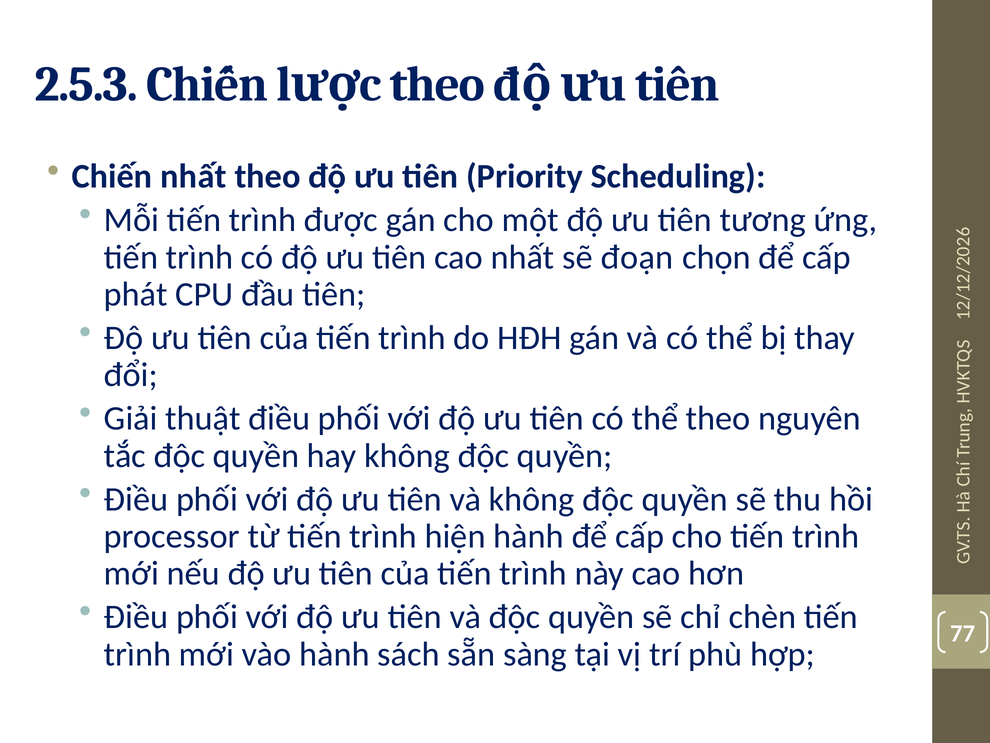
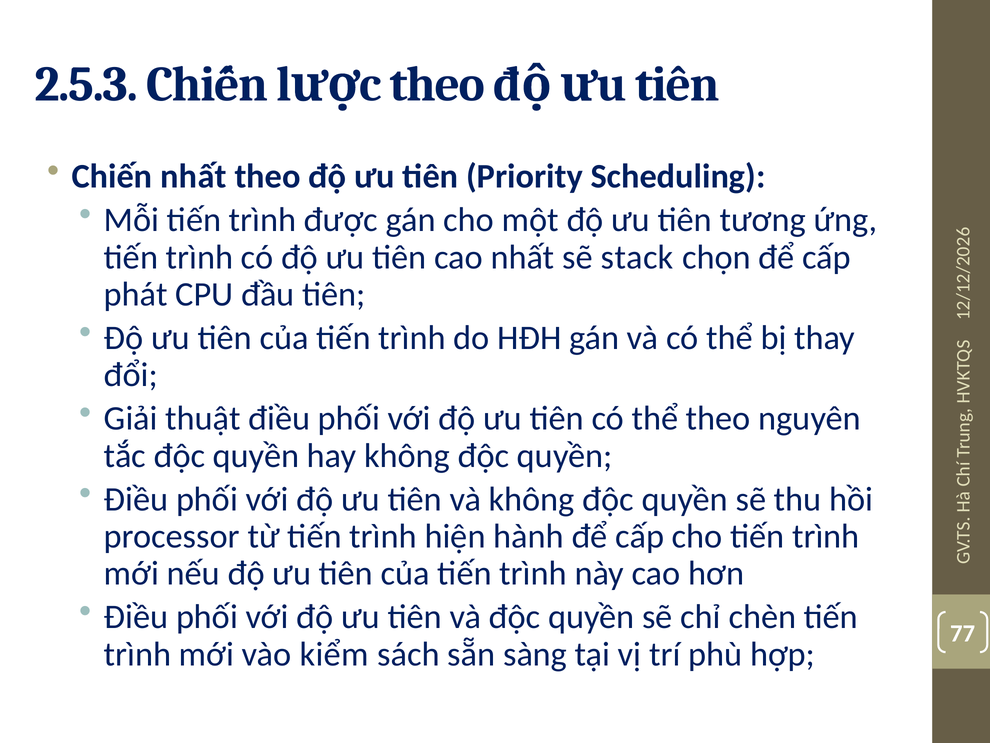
đoạn: đoạn -> stack (637, 257)
vào hành: hành -> kiểm (334, 654)
